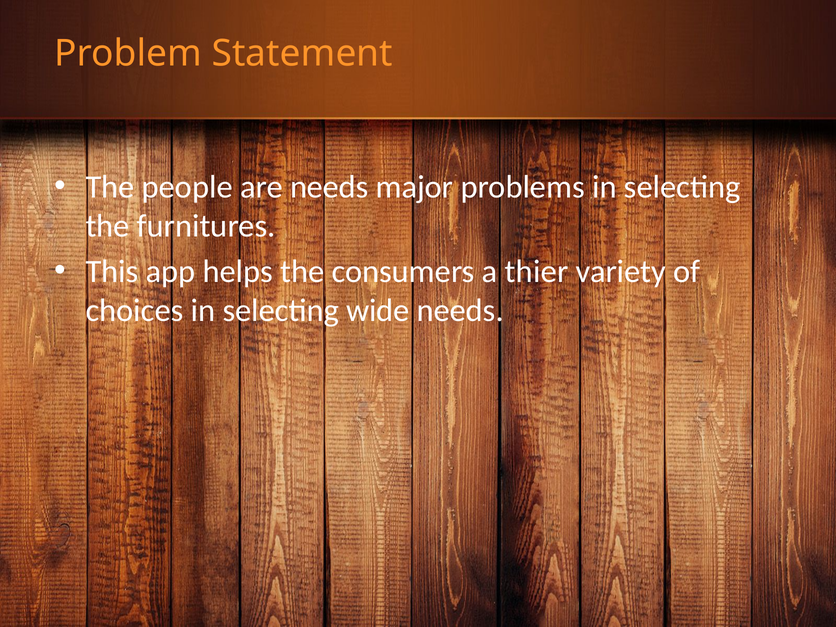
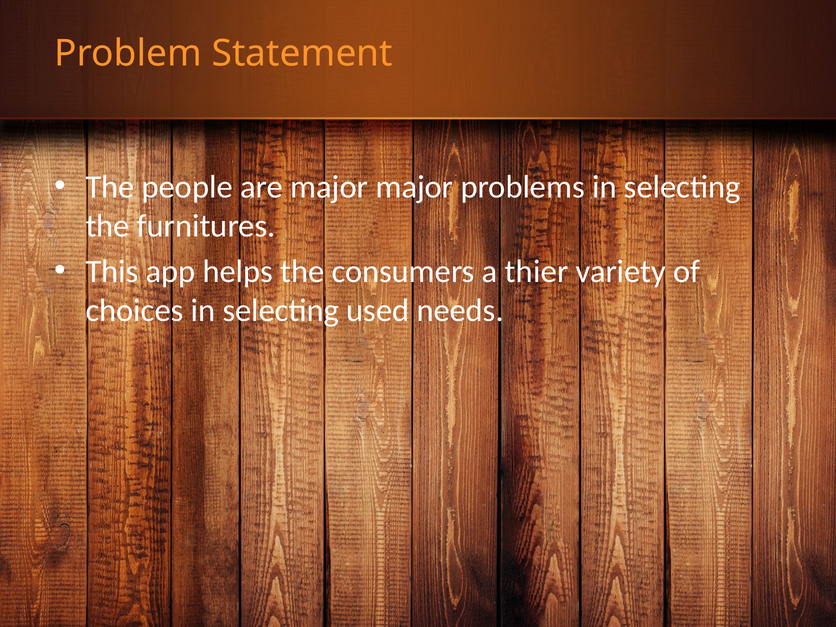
are needs: needs -> major (329, 187)
wide: wide -> used (378, 311)
